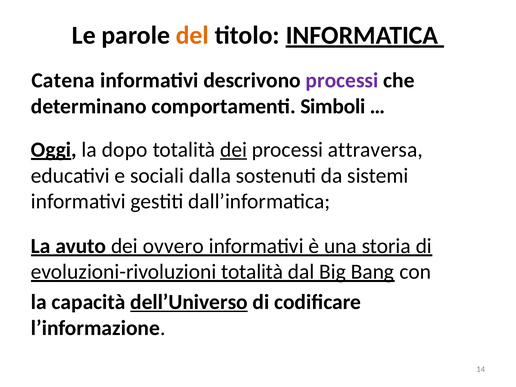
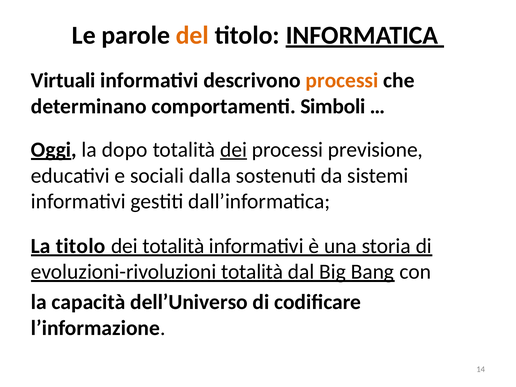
Catena: Catena -> Virtuali (63, 80)
processi colour: purple -> orange (342, 80)
attraversa: attraversa -> previsione (375, 150)
La avuto: avuto -> titolo (81, 246)
dei ovvero: ovvero -> totalità (173, 246)
dell’Universo underline: present -> none (189, 302)
